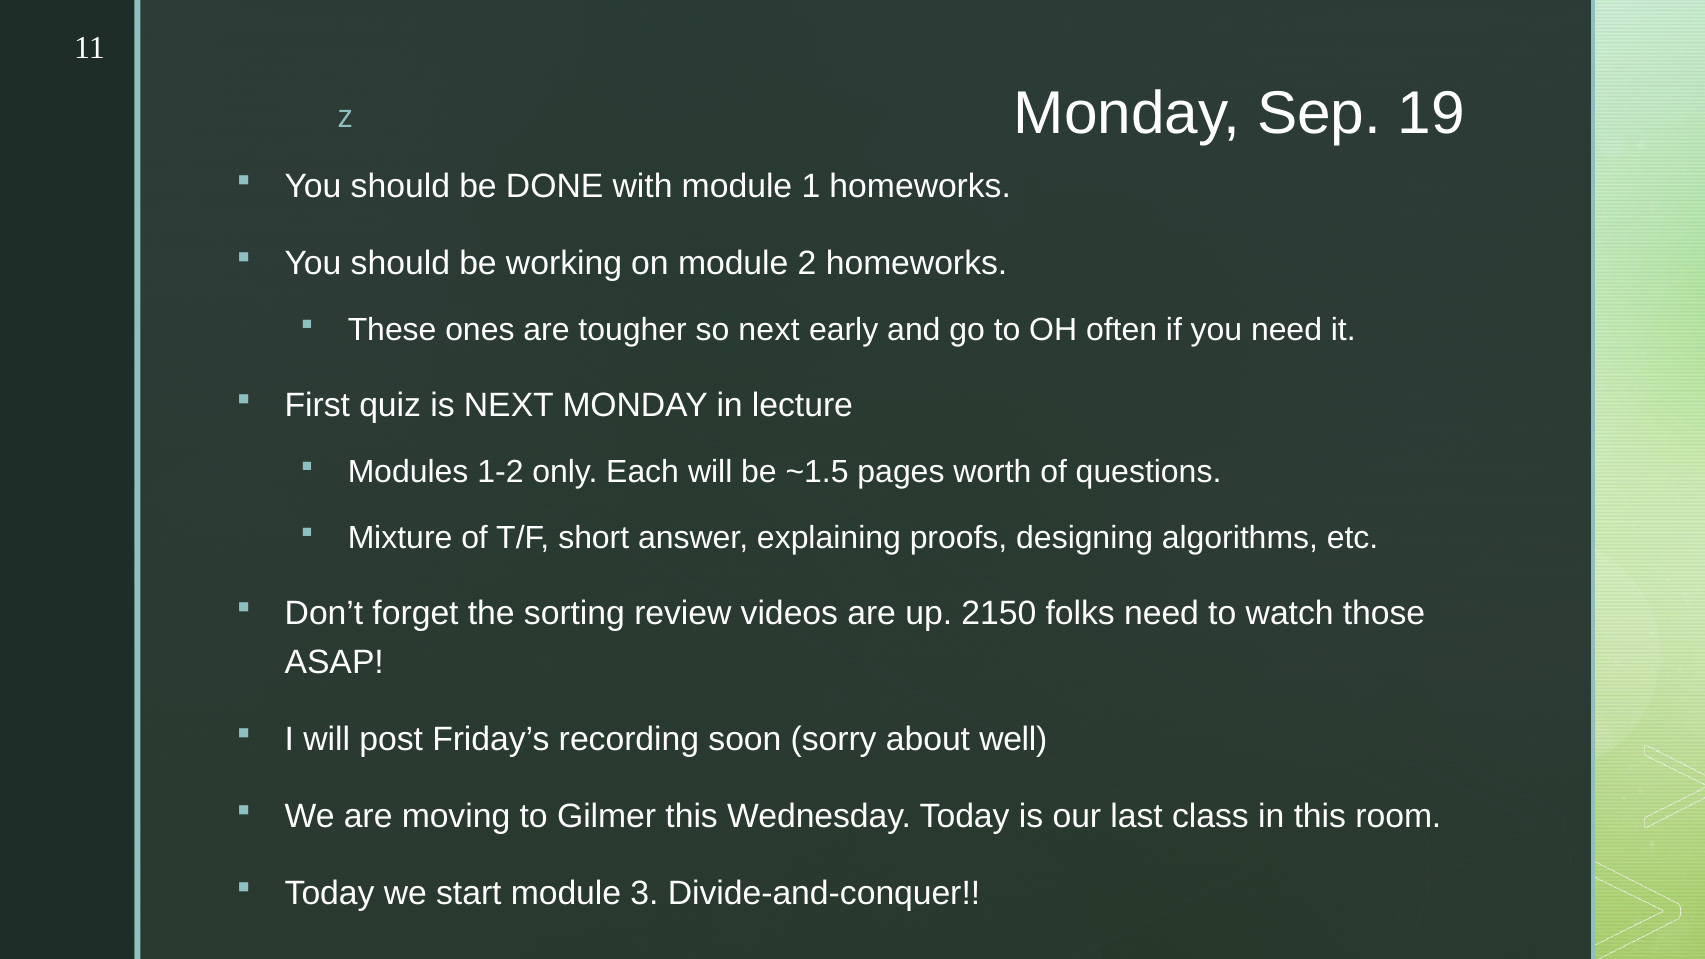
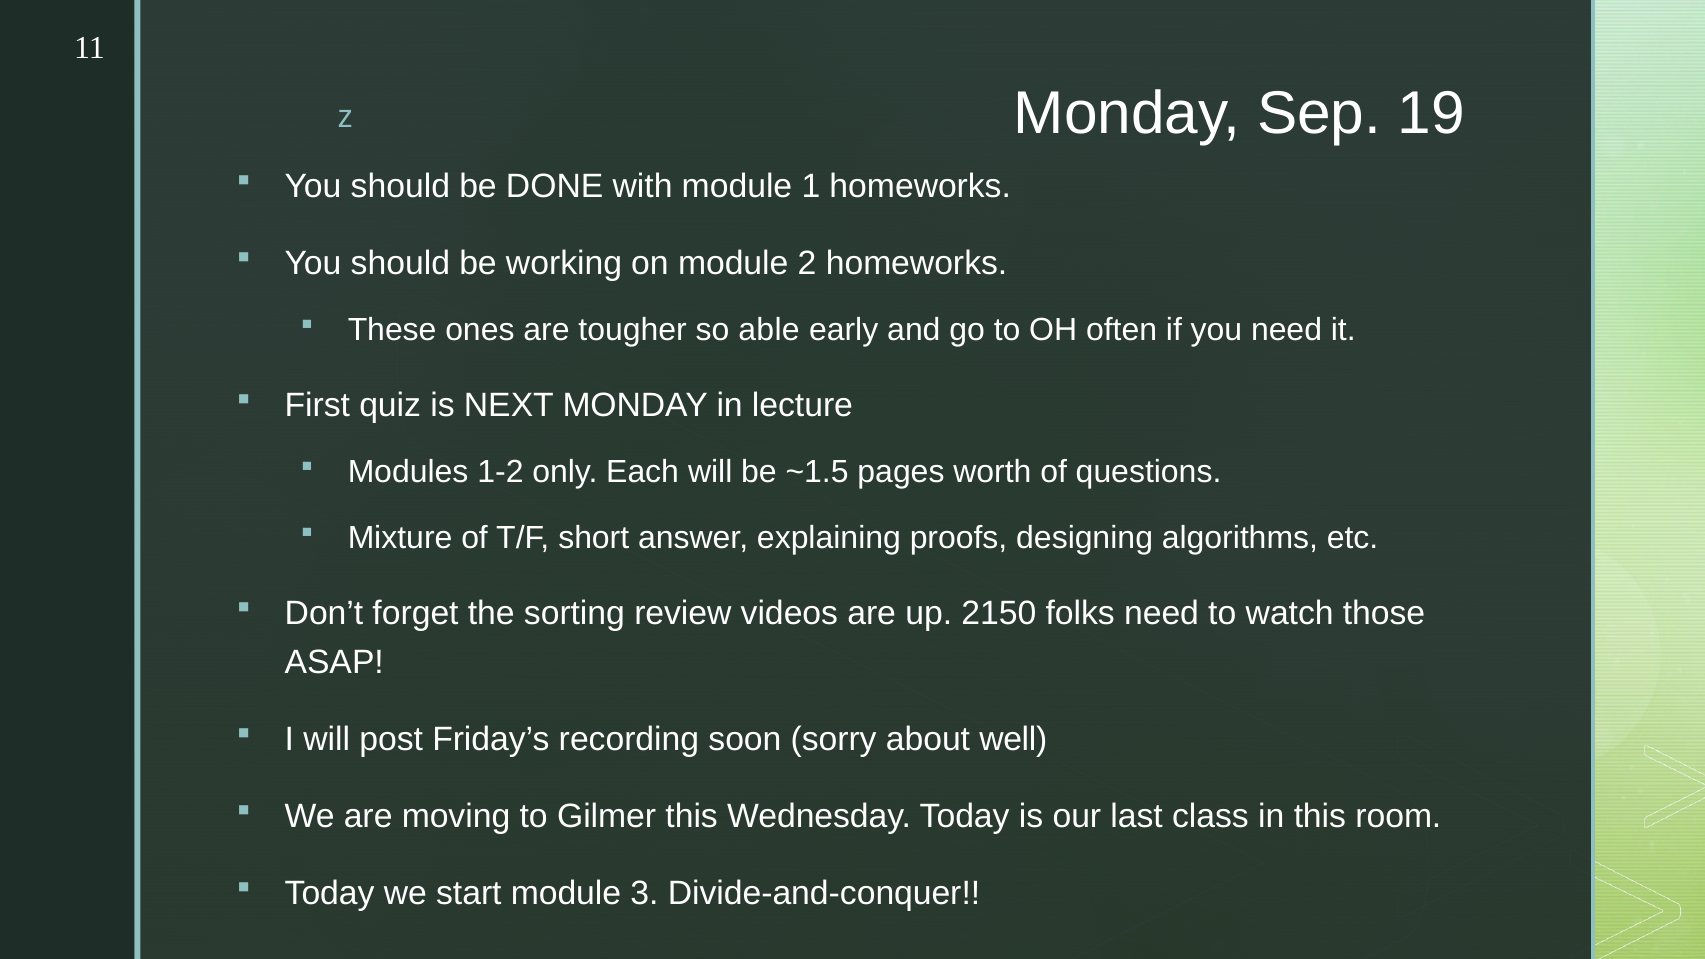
so next: next -> able (769, 330)
